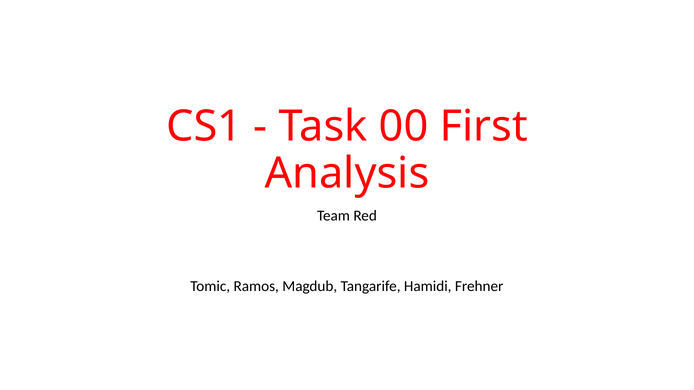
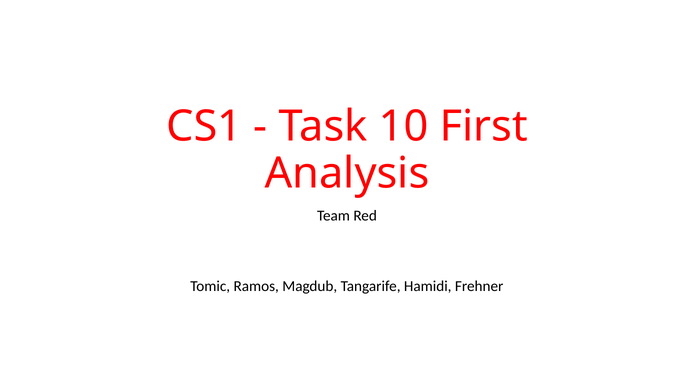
00: 00 -> 10 (404, 127)
